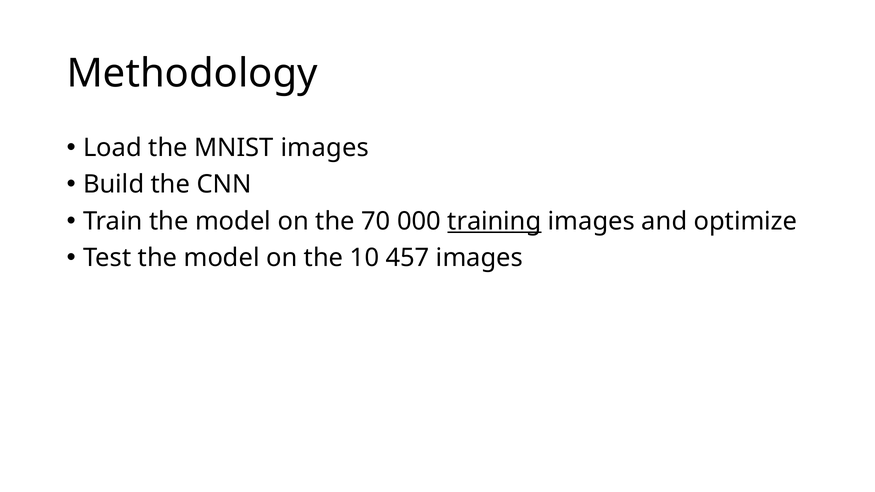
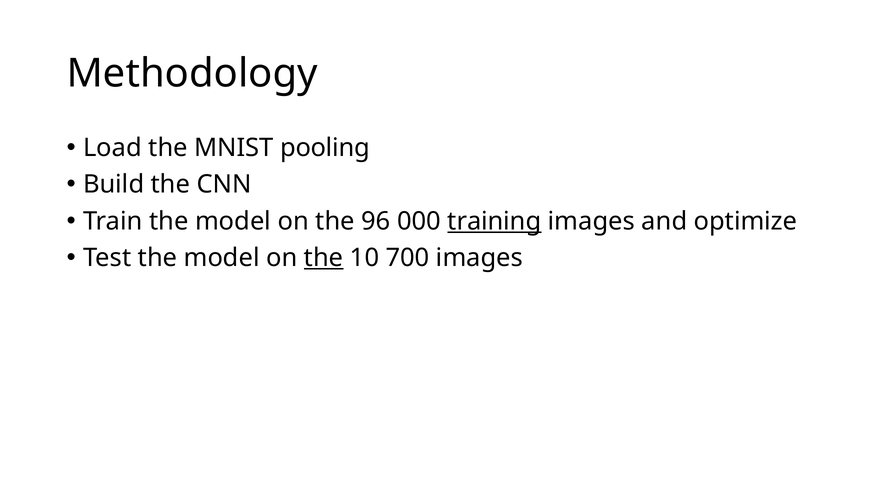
MNIST images: images -> pooling (325, 148)
70: 70 -> 96 (376, 221)
the underline: none -> present (324, 258)
457: 457 -> 700 (408, 258)
